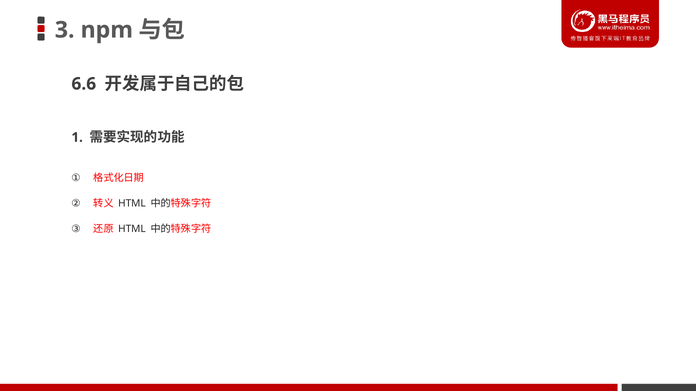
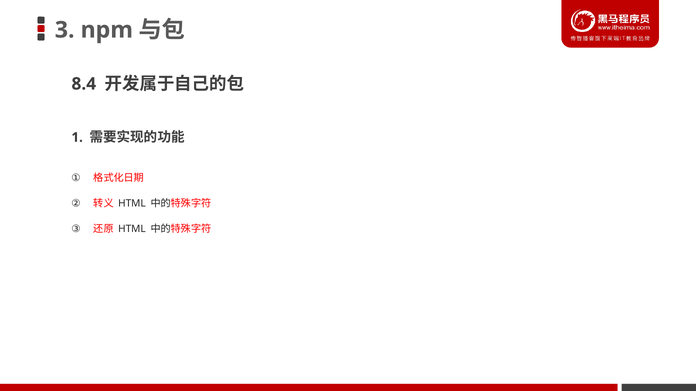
6.6: 6.6 -> 8.4 (84, 84)
